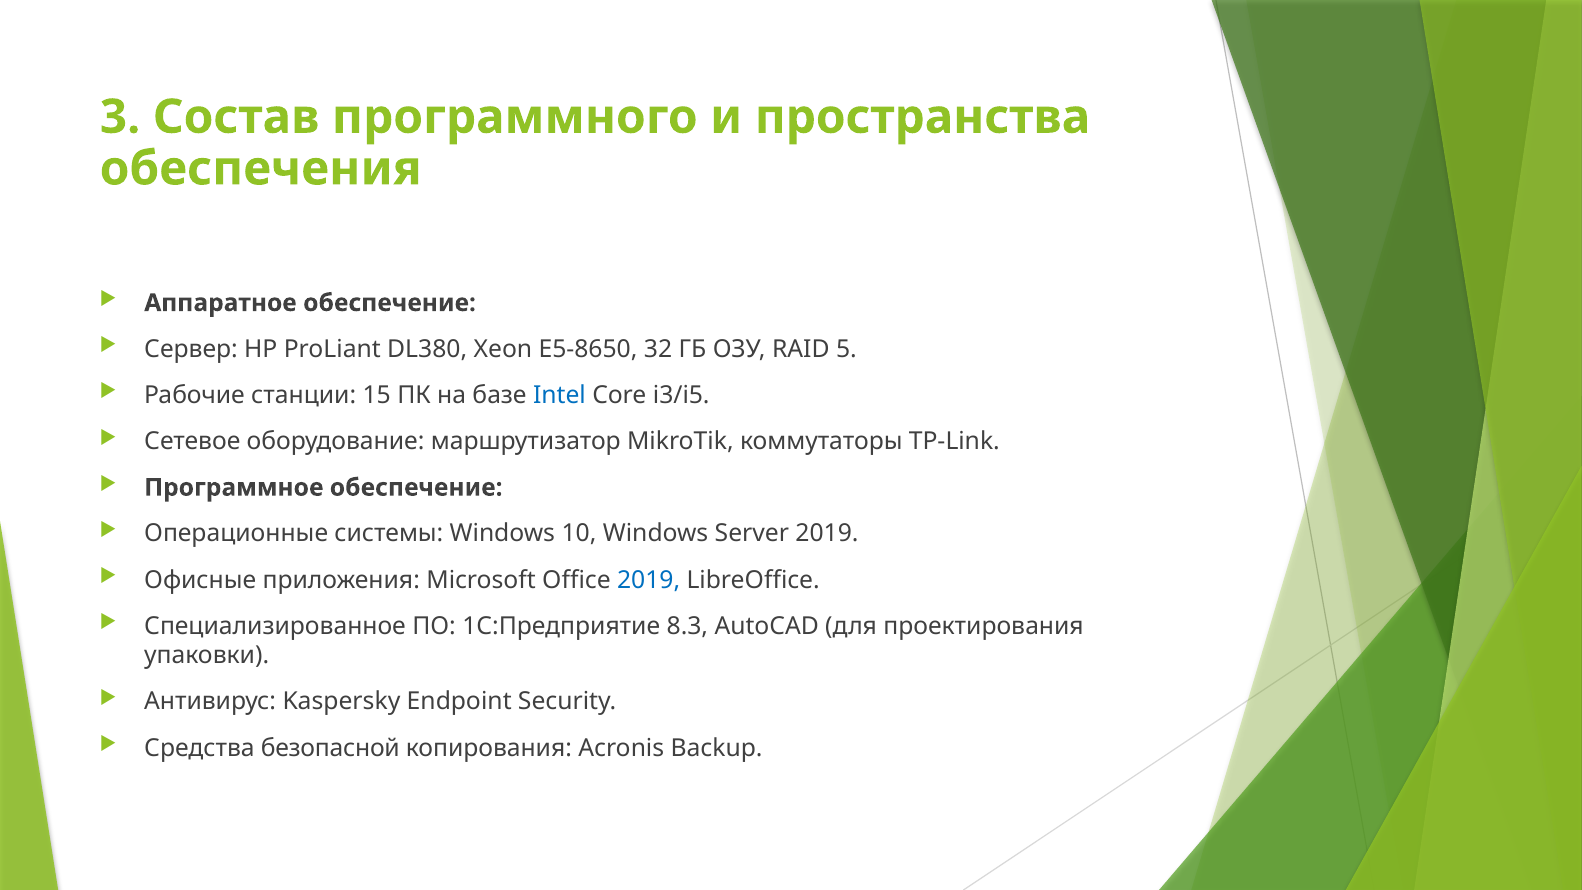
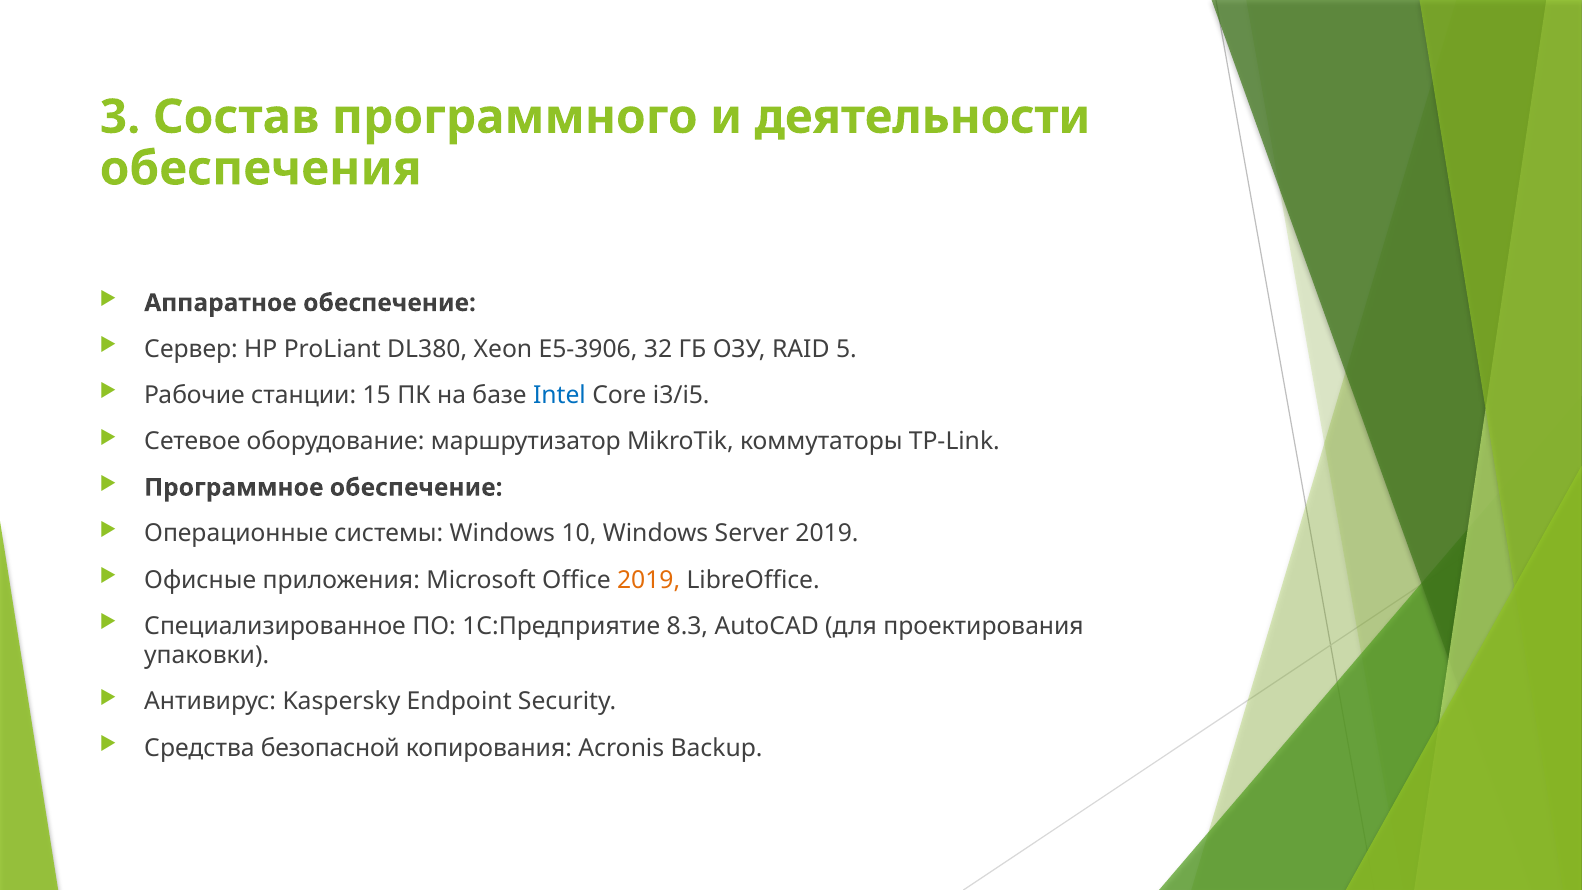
пространства: пространства -> деятельности (923, 117)
E5-8650: E5-8650 -> E5-3906 (588, 349)
2019 colour: blue -> orange (649, 580)
